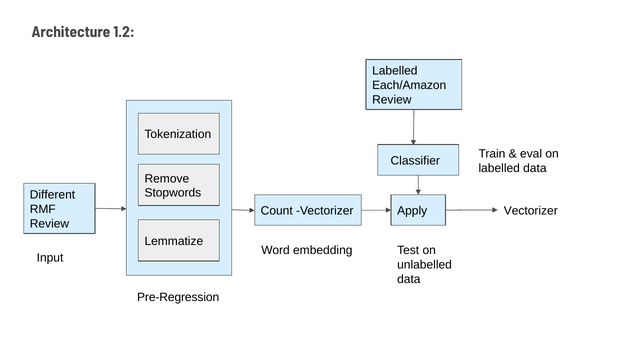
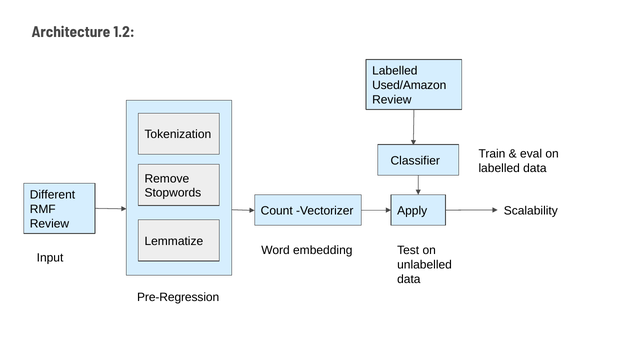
Each/Amazon: Each/Amazon -> Used/Amazon (409, 85)
Vectorizer: Vectorizer -> Scalability (531, 211)
